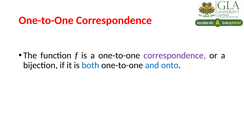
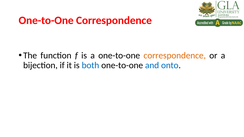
correspondence colour: purple -> orange (175, 56)
